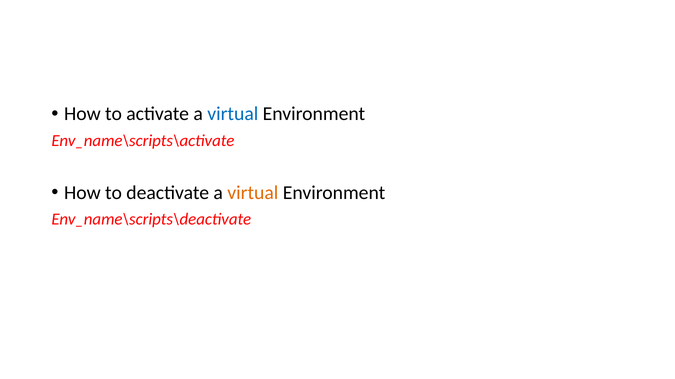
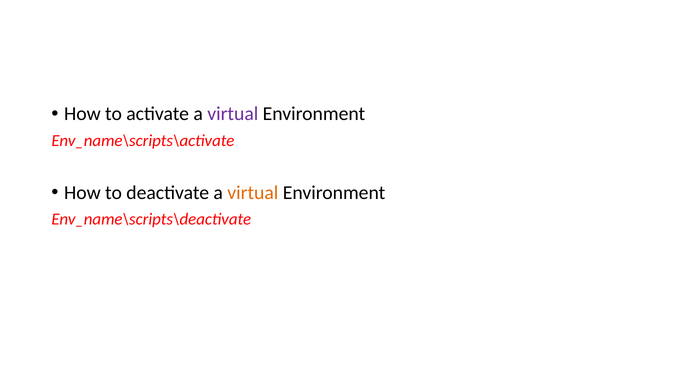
virtual colour: blue -> purple (233, 114)
